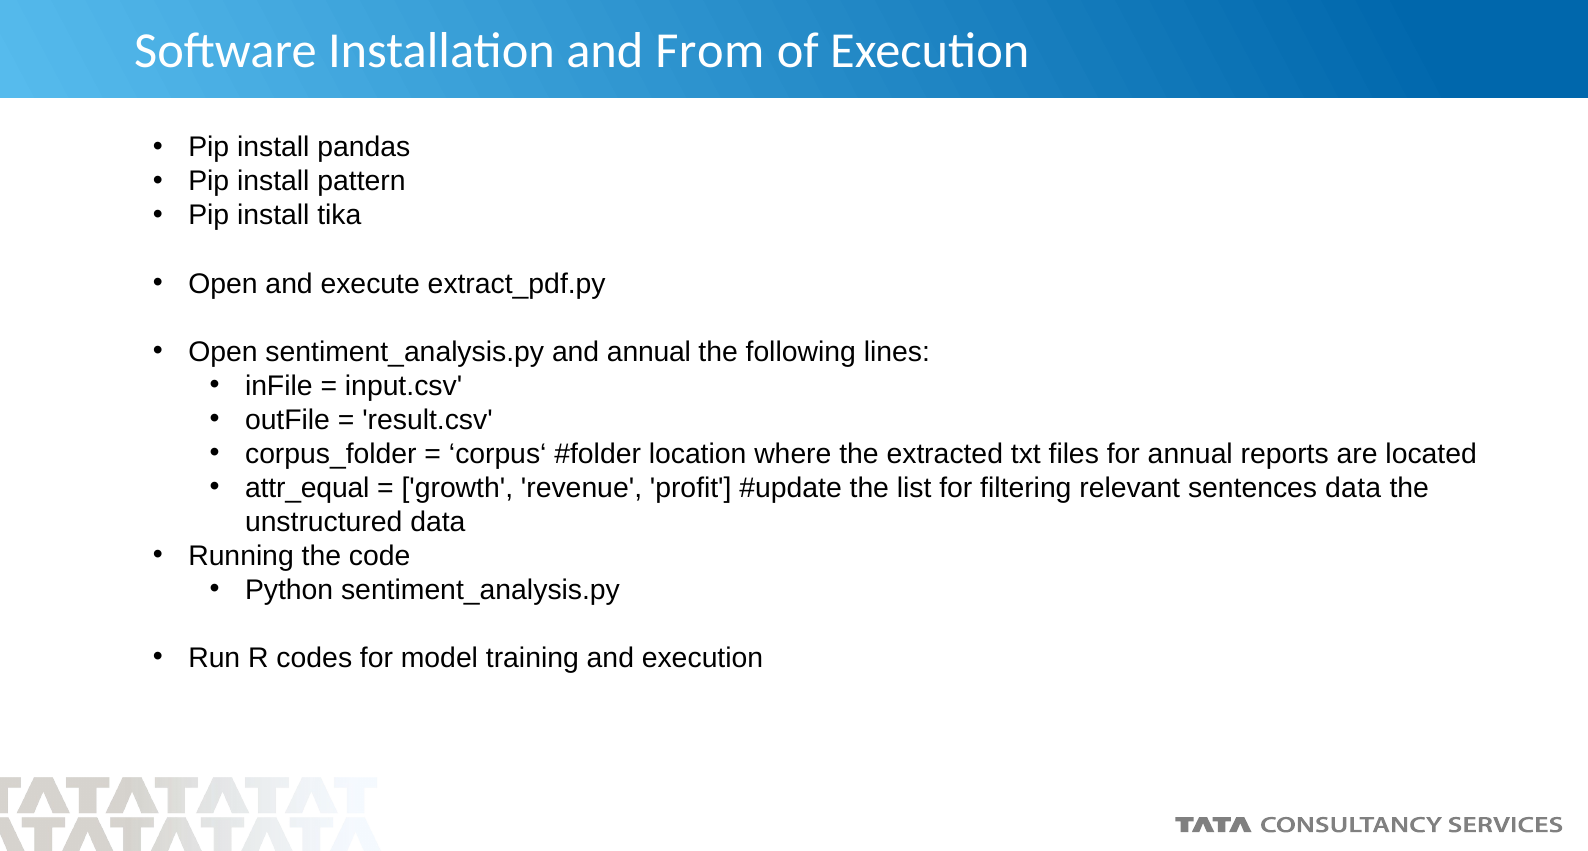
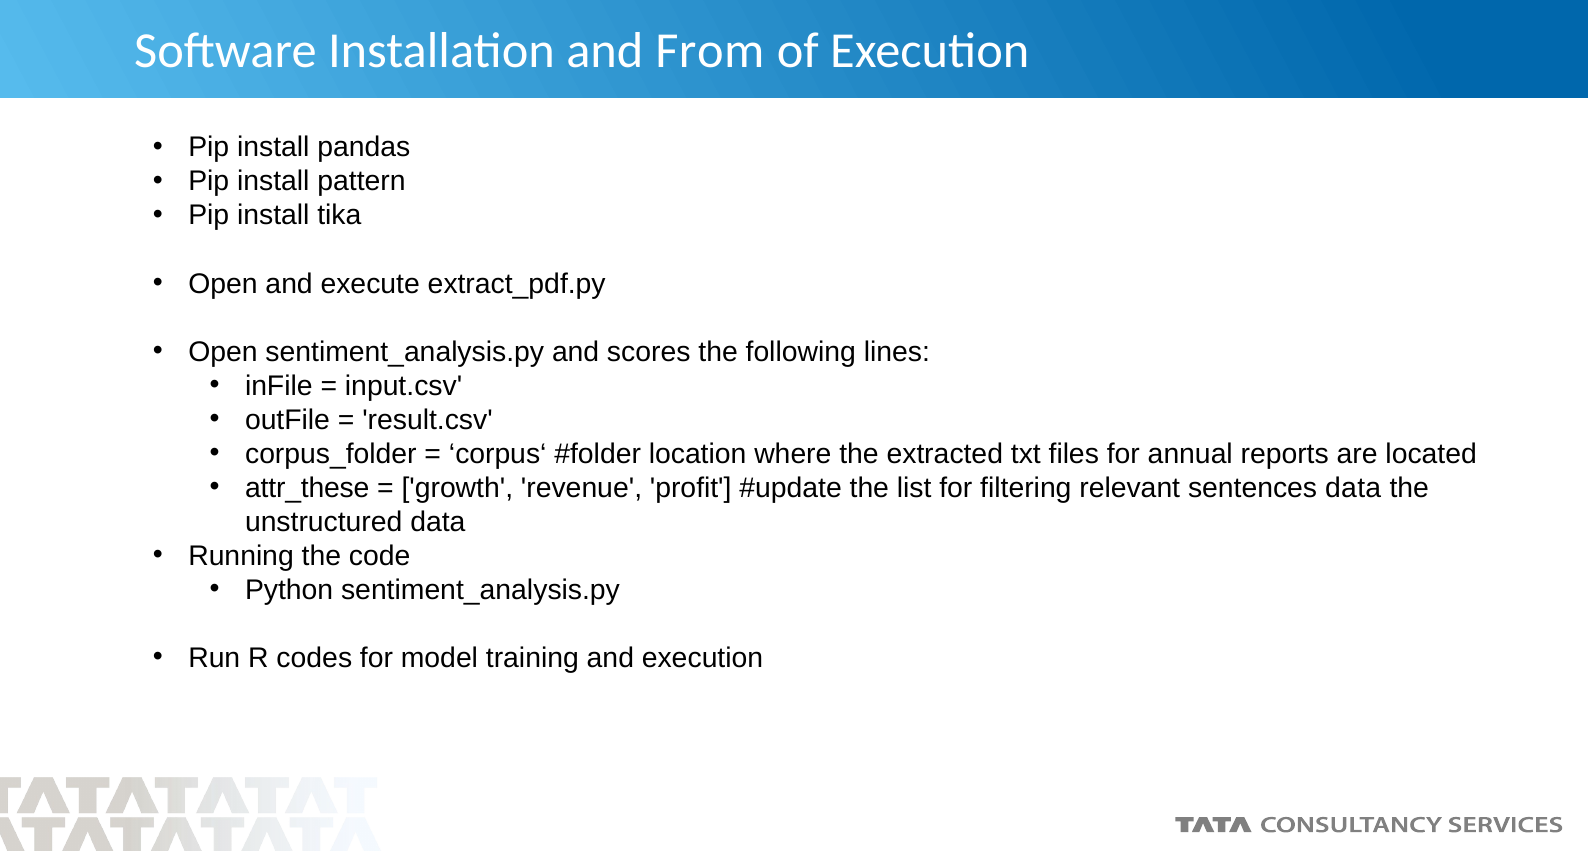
and annual: annual -> scores (649, 352)
attr_equal: attr_equal -> attr_these (307, 488)
